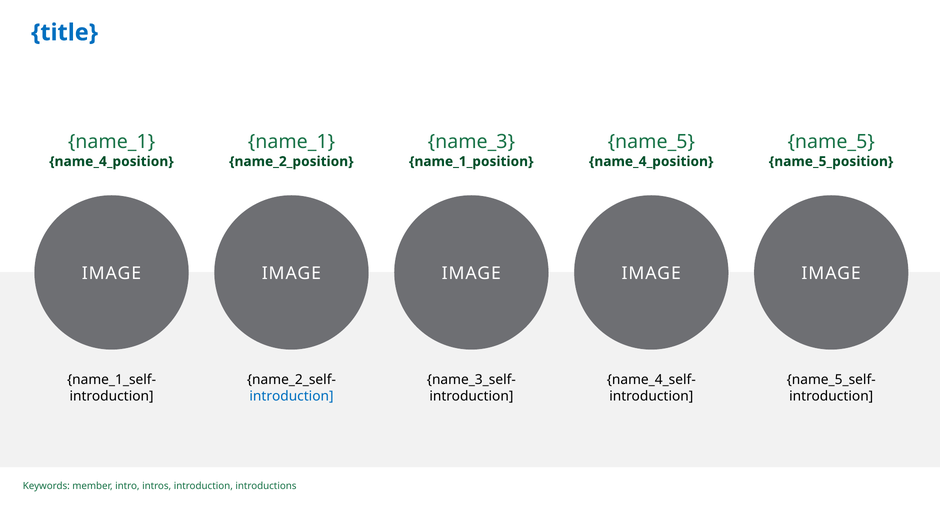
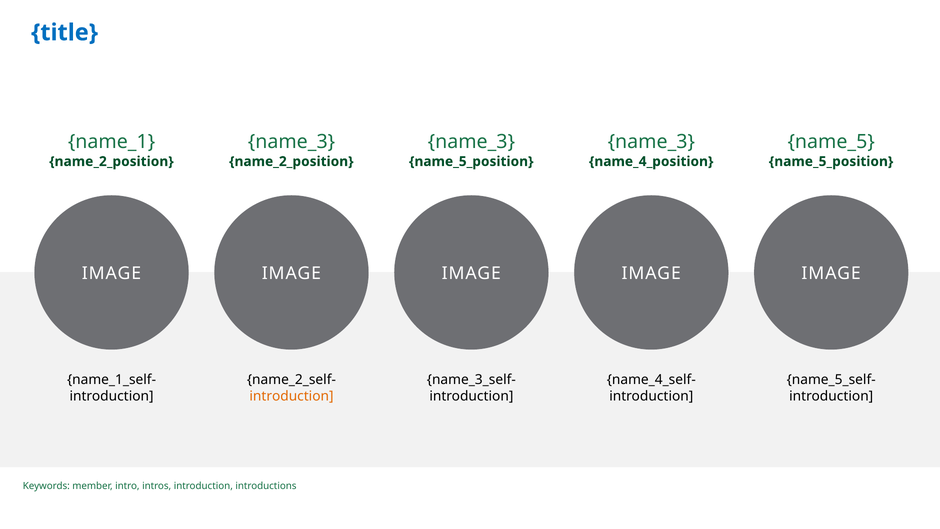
name_1: name_1 -> name_3 (292, 142)
name_5: name_5 -> name_3 (651, 142)
name_4_position: name_4_position -> name_2_position (111, 161)
name_1_position: name_1_position -> name_5_position (471, 161)
introduction colour: blue -> orange (291, 396)
